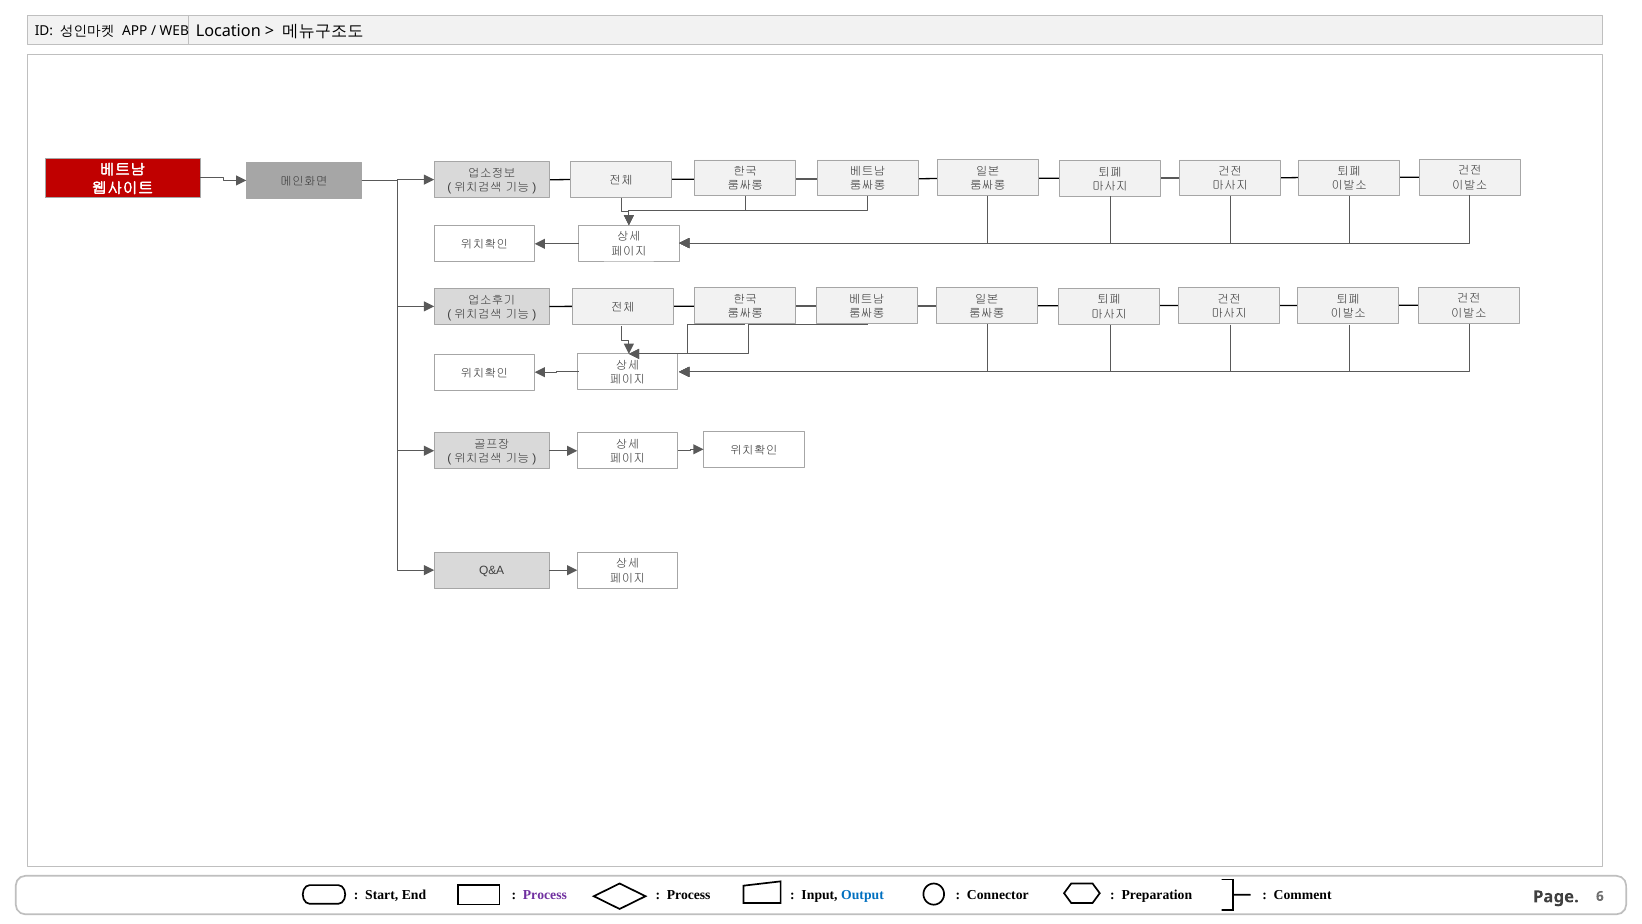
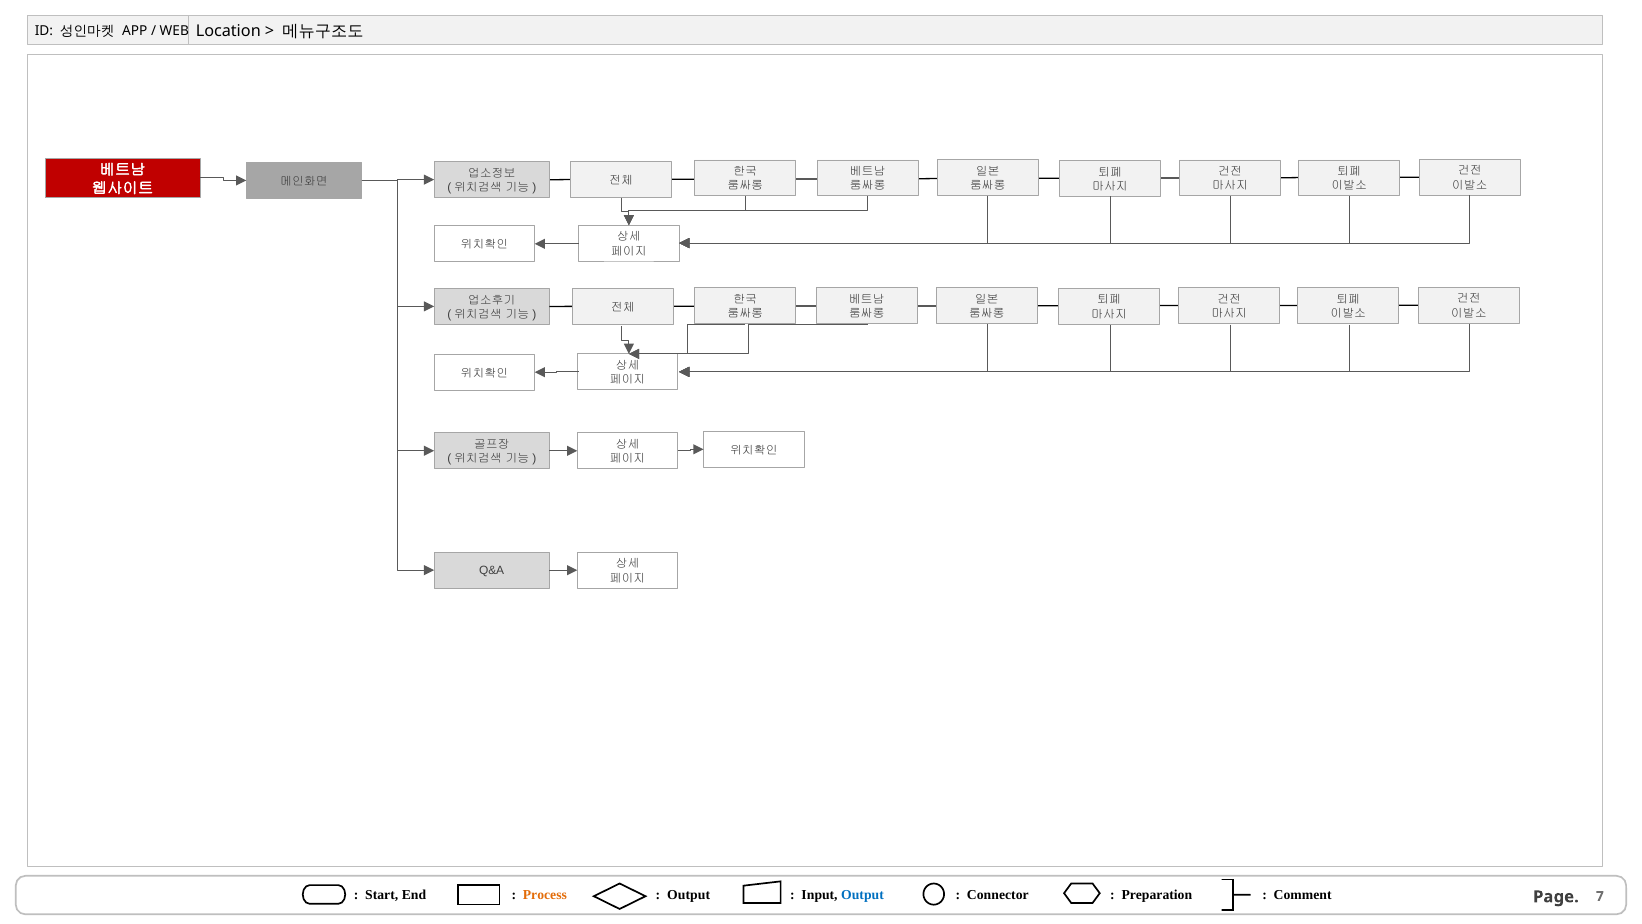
Process colour: purple -> orange (545, 895)
Process: Process -> Output (689, 895)
6: 6 -> 7 (1600, 896)
